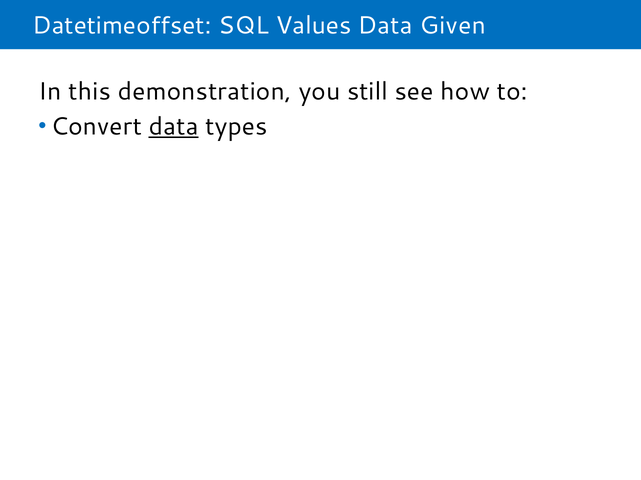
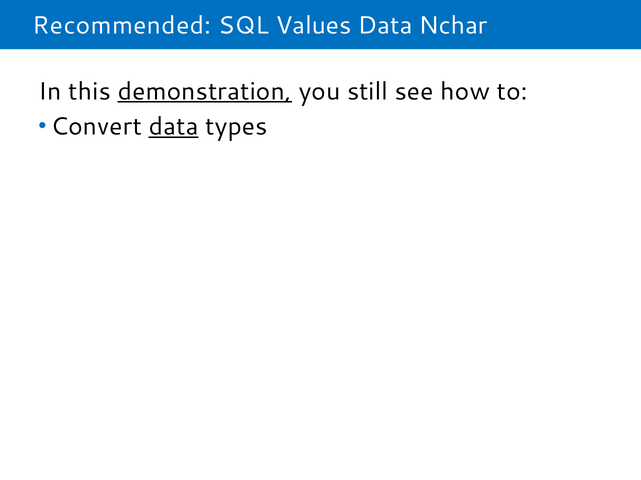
Datetimeoffset: Datetimeoffset -> Recommended (122, 25)
Given: Given -> Nchar (453, 25)
demonstration underline: none -> present (205, 91)
